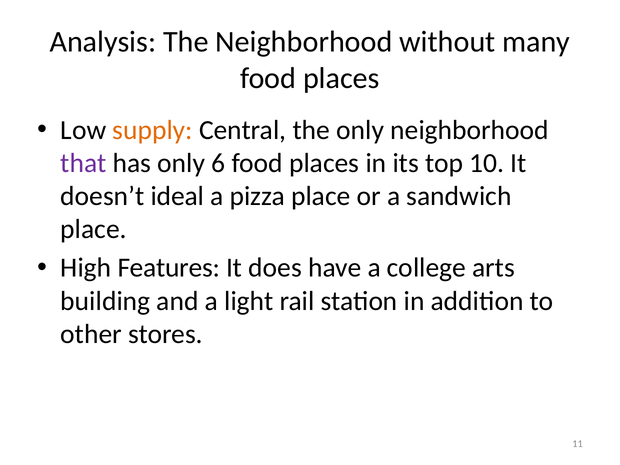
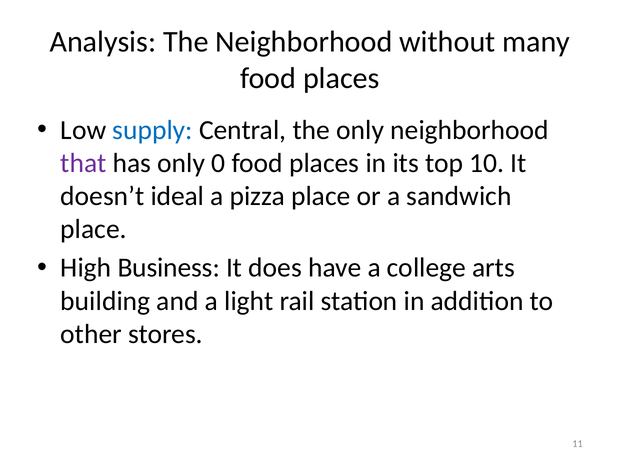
supply colour: orange -> blue (153, 130)
6: 6 -> 0 (218, 163)
Features: Features -> Business (169, 268)
